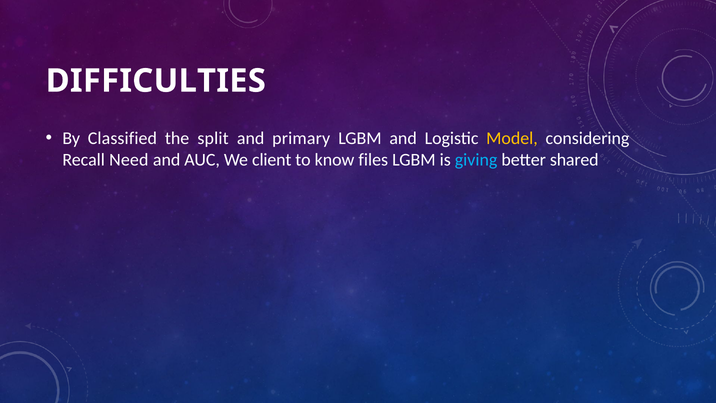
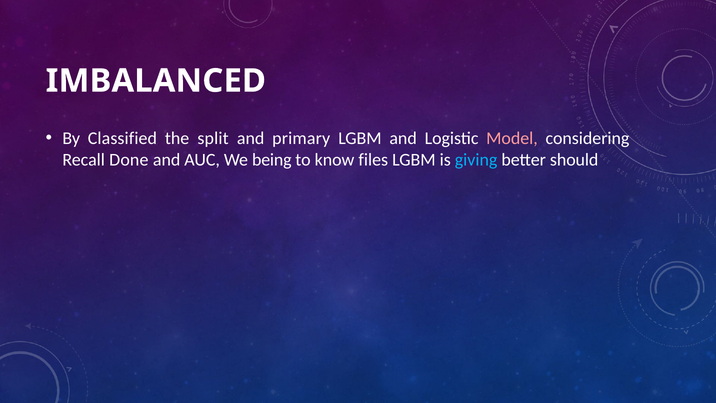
DIFFICULTIES: DIFFICULTIES -> IMBALANCED (156, 81)
Model colour: yellow -> pink (512, 138)
Need: Need -> Done (129, 160)
client: client -> being (272, 160)
shared: shared -> should (574, 160)
